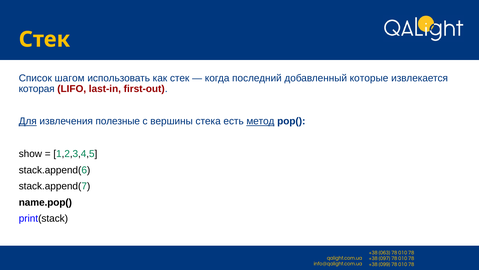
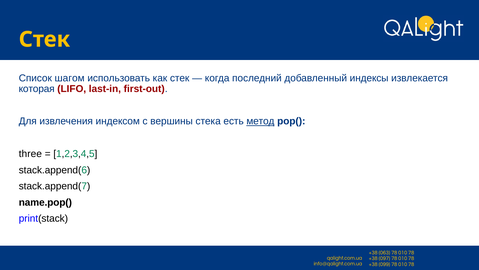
которые: которые -> индексы (369, 78)
Для underline: present -> none (28, 121)
полезные: полезные -> индексом (118, 121)
show: show -> three (30, 154)
